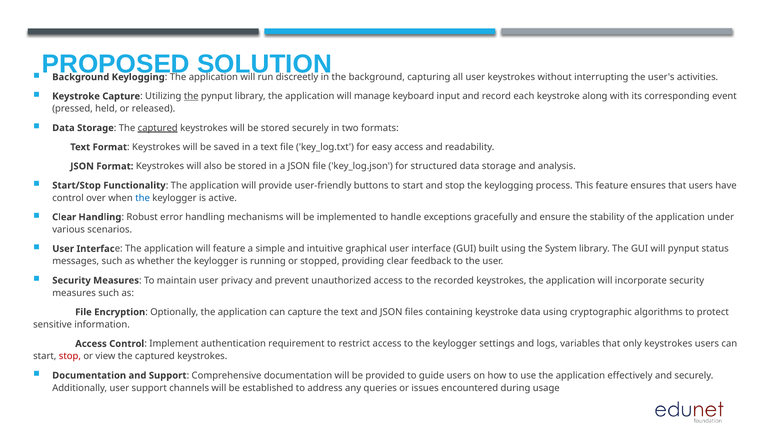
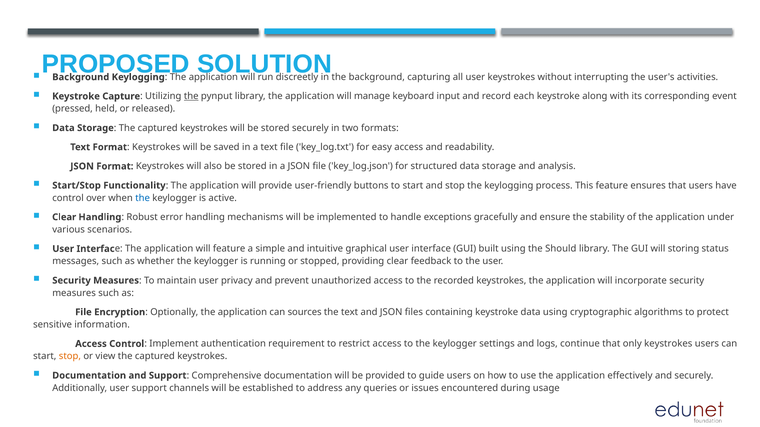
captured underline: present -> none (158, 128)
System: System -> Should (561, 249)
will pynput: pynput -> storing (684, 249)
can capture: capture -> sources (305, 312)
variables: variables -> continue (580, 344)
stop colour: red -> orange (70, 357)
